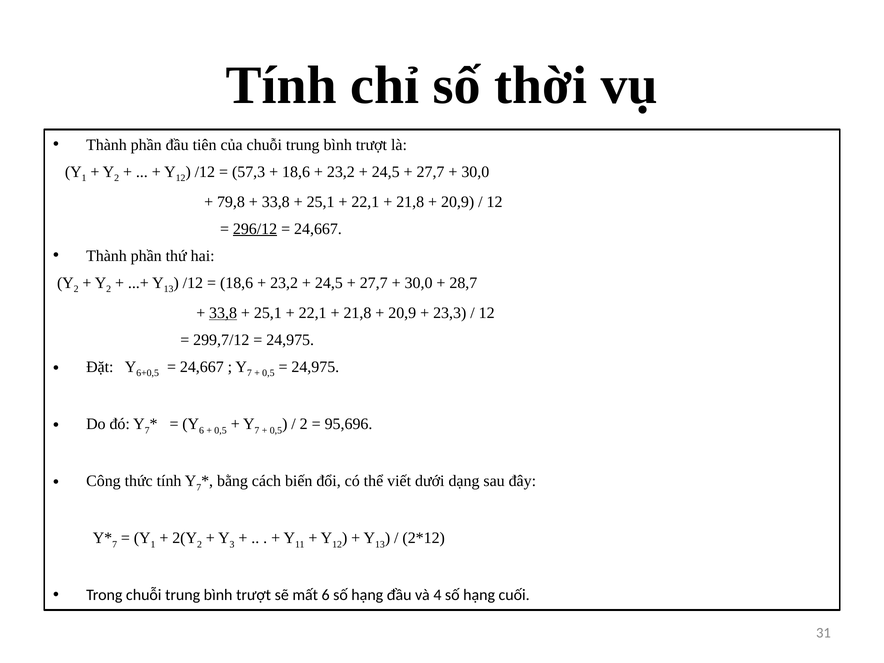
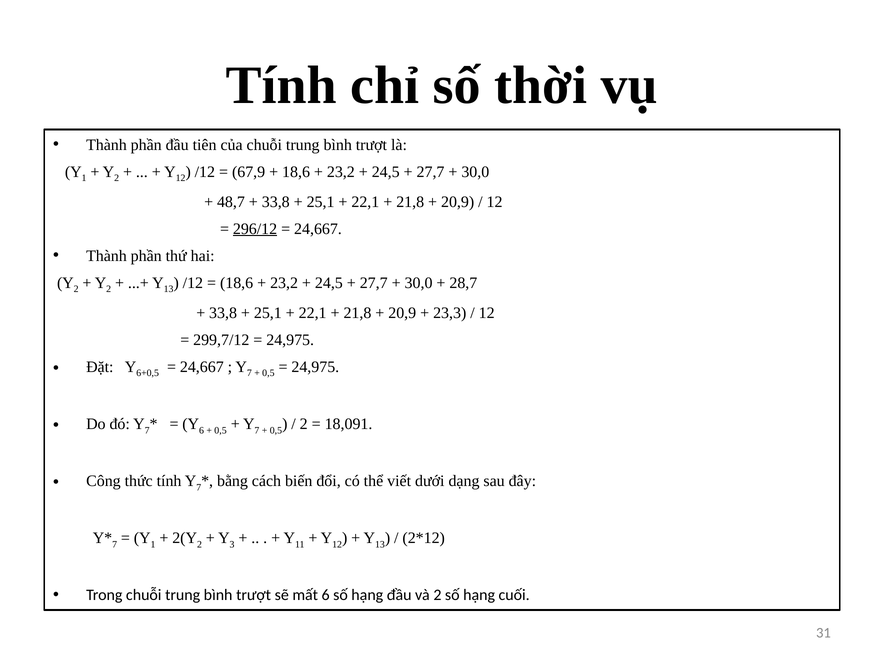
57,3: 57,3 -> 67,9 (249, 172)
79,8: 79,8 -> 48,7 (231, 202)
33,8 underline: present -> none (223, 313)
95,696: 95,696 -> 18,091 (349, 424)
và 4: 4 -> 2 (437, 595)
